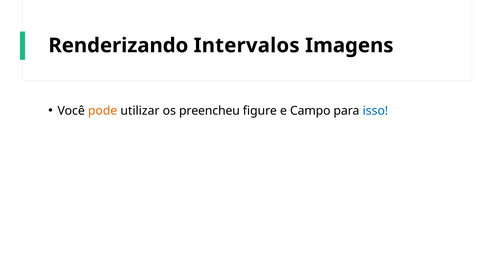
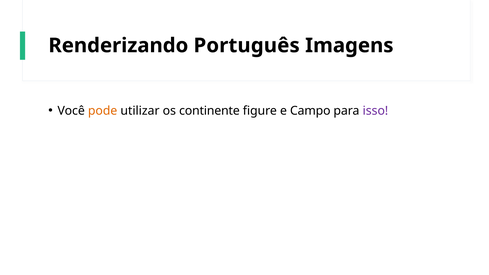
Intervalos: Intervalos -> Português (247, 46)
preencheu: preencheu -> continente (209, 111)
isso colour: blue -> purple (375, 111)
